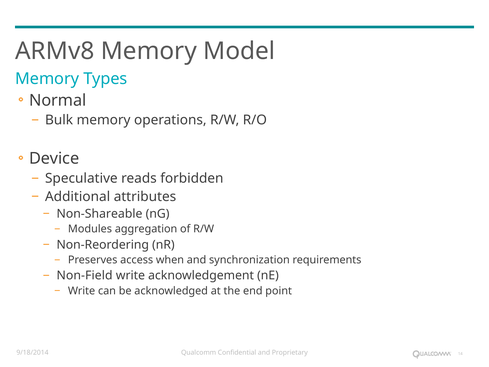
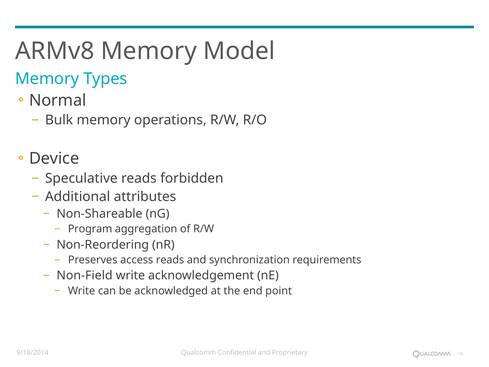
Modules: Modules -> Program (90, 229)
access when: when -> reads (170, 260)
